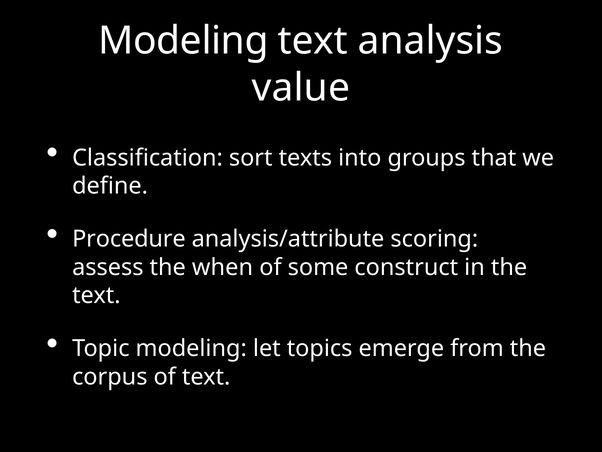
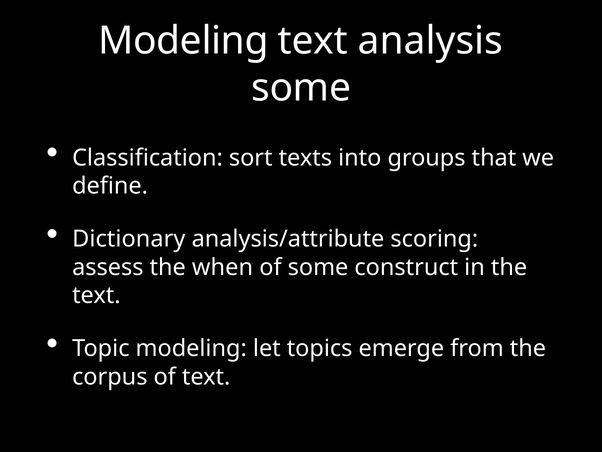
value: value -> some (301, 88)
Procedure: Procedure -> Dictionary (129, 239)
